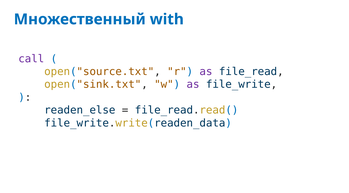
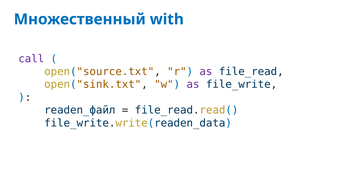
readen_else: readen_else -> readen_файл (80, 110)
